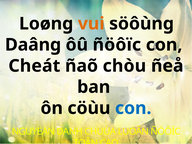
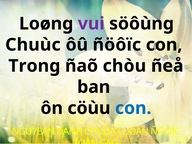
vui colour: orange -> purple (91, 24)
Daâng: Daâng -> Chuùc (33, 45)
Cheát: Cheát -> Trong (34, 66)
